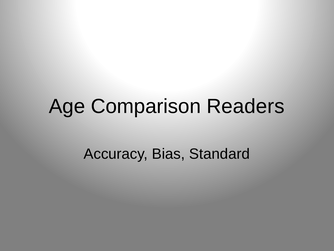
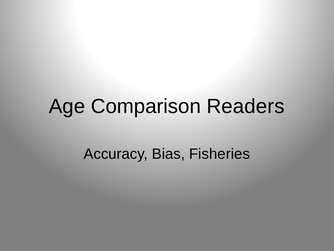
Standard: Standard -> Fisheries (220, 154)
